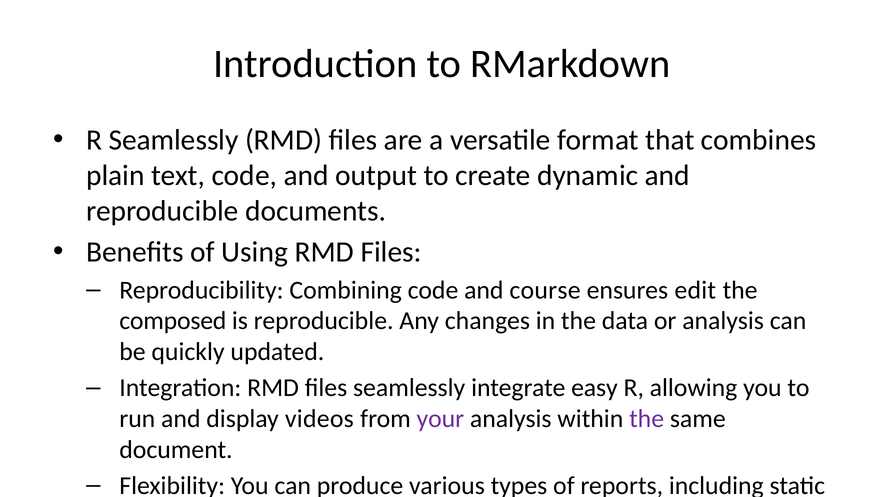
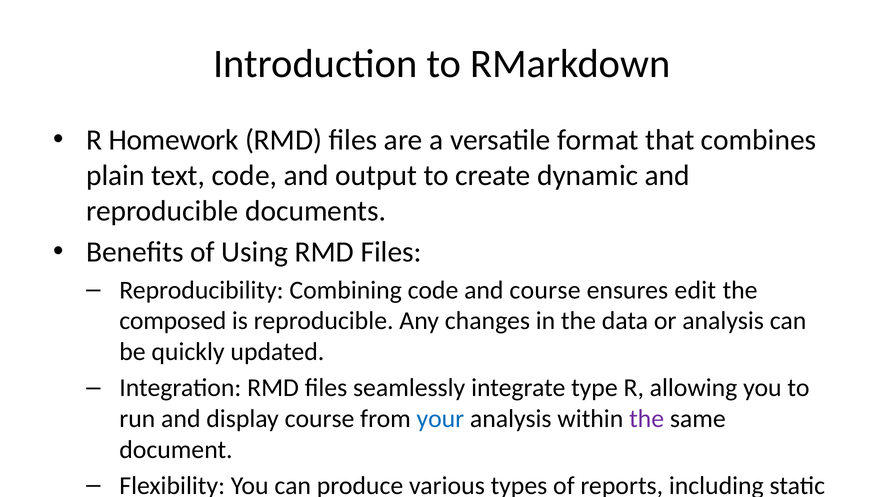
R Seamlessly: Seamlessly -> Homework (174, 140)
integrate easy: easy -> type (594, 388)
display videos: videos -> course (320, 419)
your colour: purple -> blue (440, 419)
